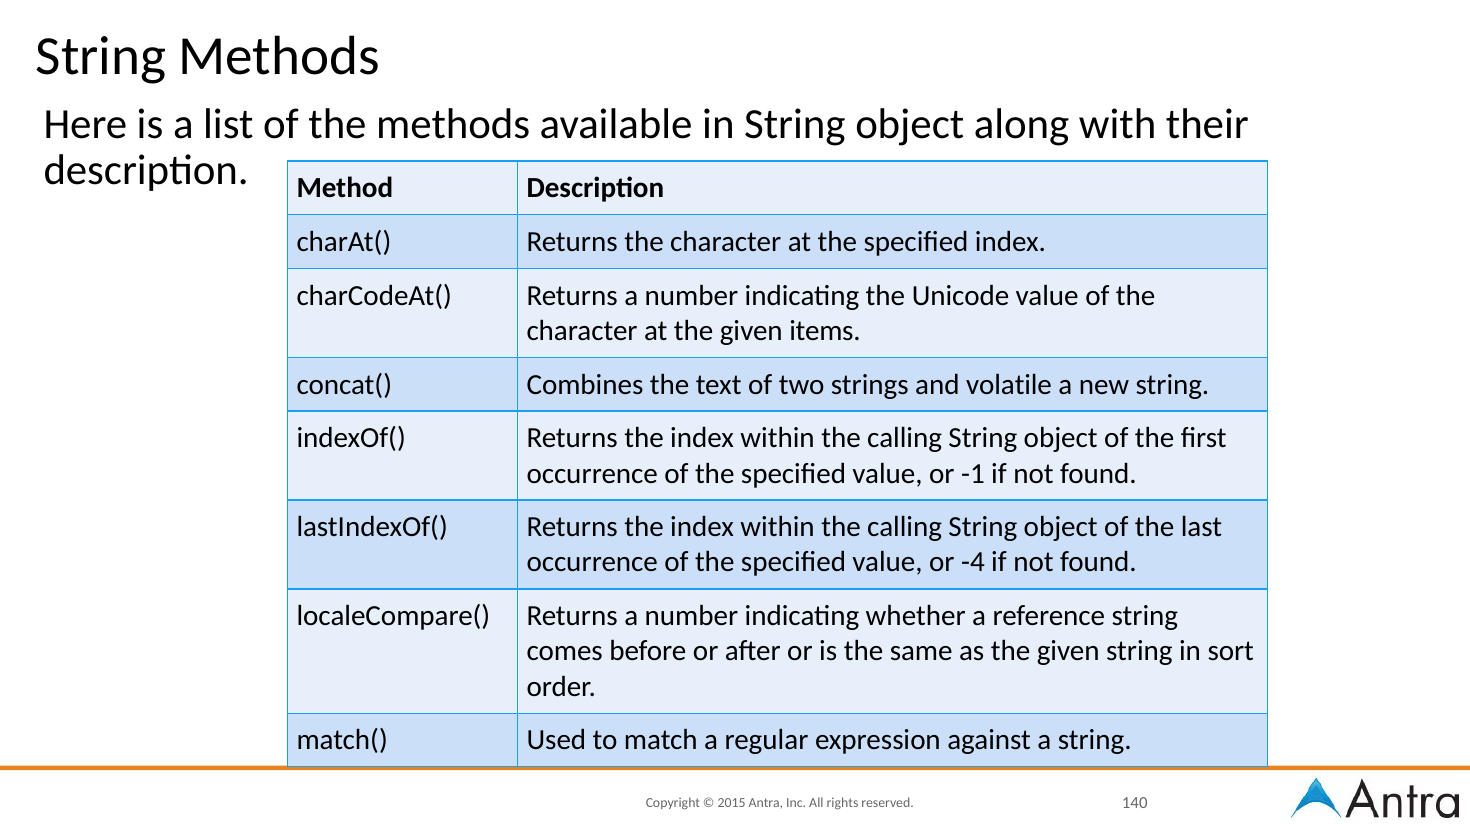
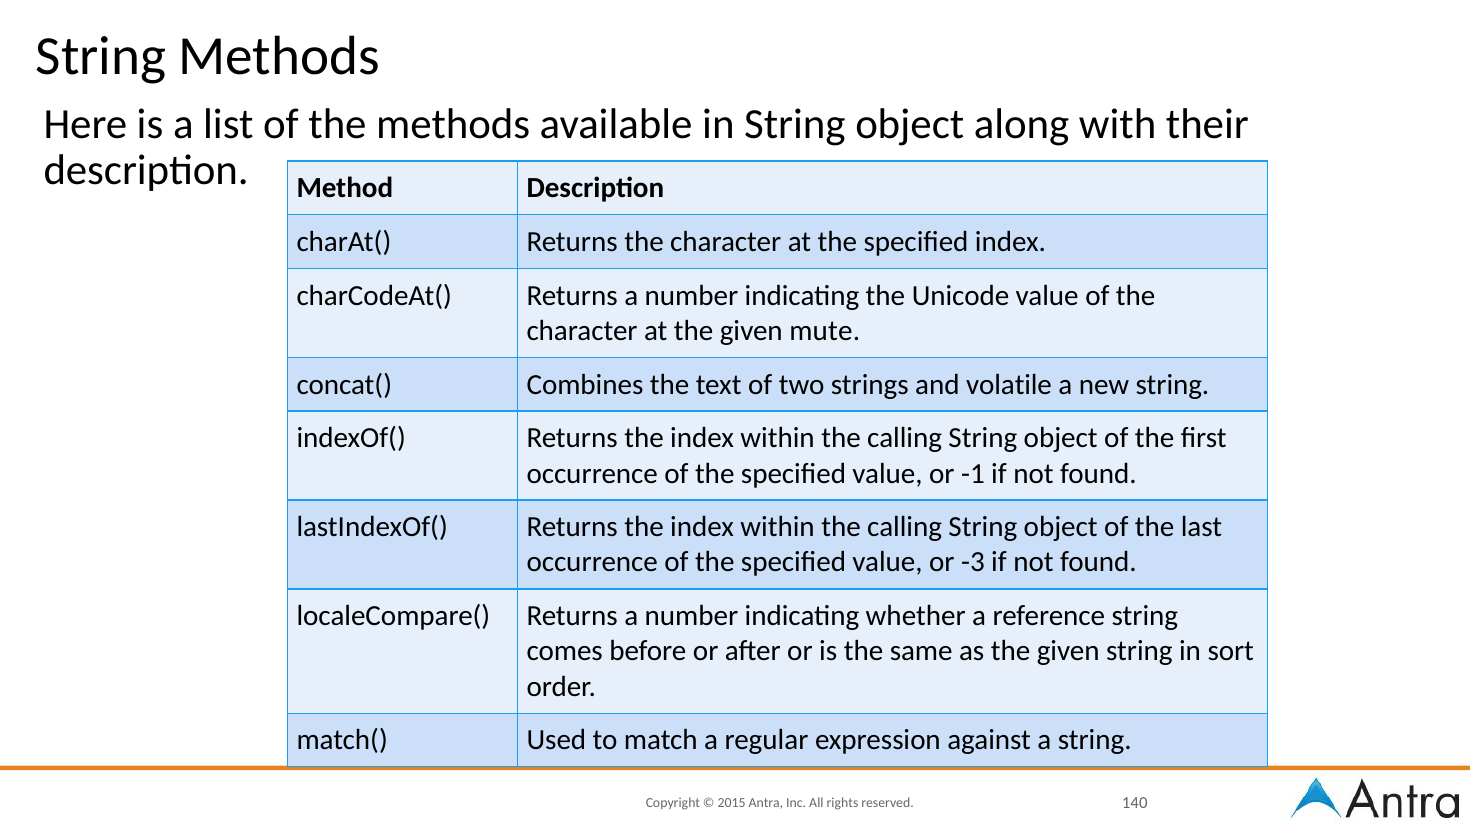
items: items -> mute (825, 331)
-4: -4 -> -3 (973, 562)
